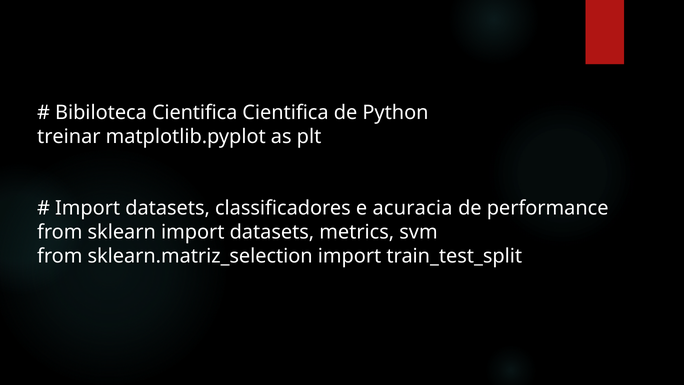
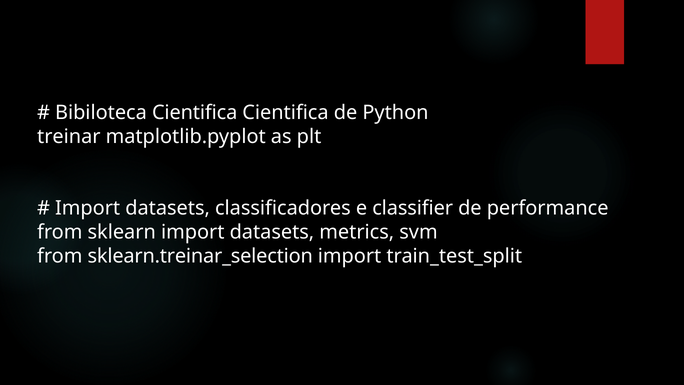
acuracia: acuracia -> classifier (413, 208)
sklearn.matriz_selection: sklearn.matriz_selection -> sklearn.treinar_selection (200, 256)
